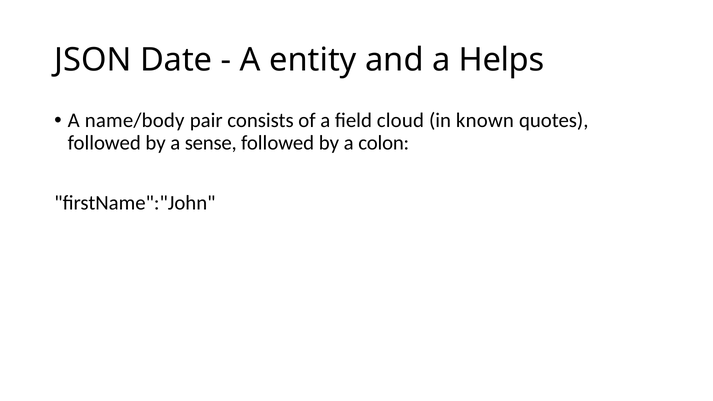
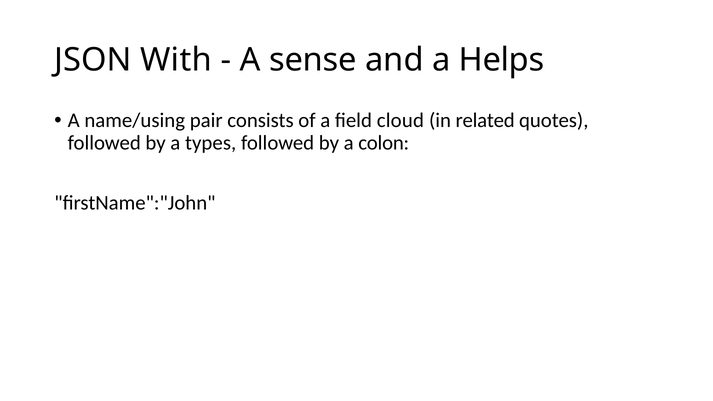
Date: Date -> With (176, 60)
entity: entity -> sense (313, 60)
name/body: name/body -> name/using (135, 121)
known: known -> related (485, 121)
sense: sense -> types (211, 143)
